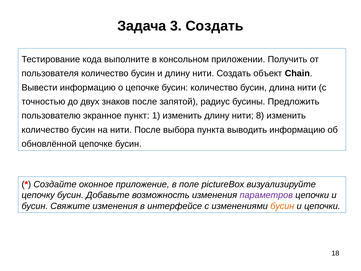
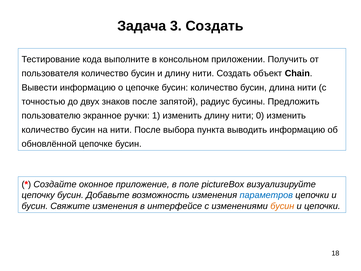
пункт: пункт -> ручки (137, 116)
8: 8 -> 0 (260, 116)
параметров colour: purple -> blue (266, 195)
